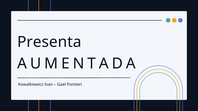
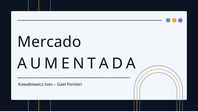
Presenta: Presenta -> Mercado (49, 42)
